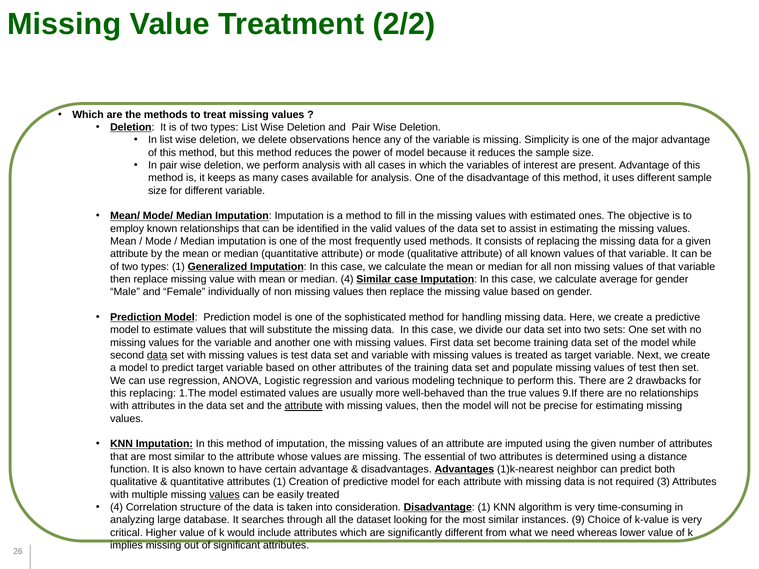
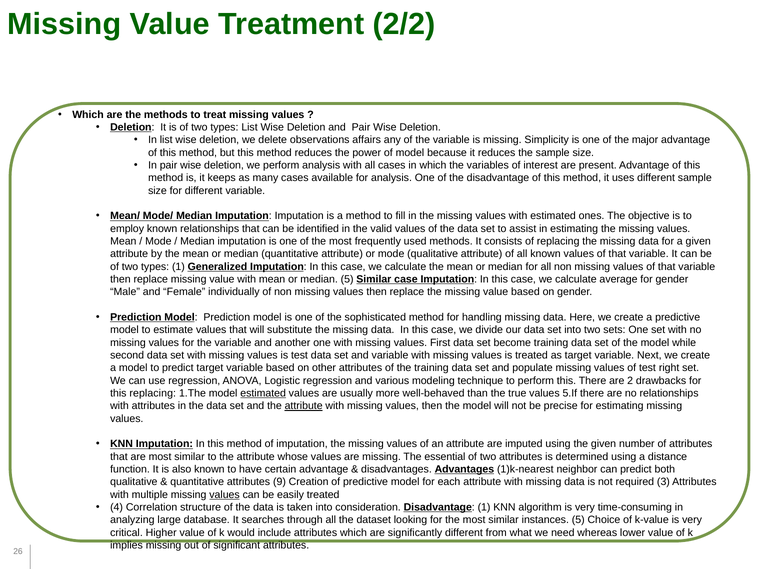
hence: hence -> affairs (367, 140)
median 4: 4 -> 5 (347, 279)
data underline: present -> none (157, 355)
test then: then -> right (669, 368)
estimated underline: none -> present (263, 393)
9.If: 9.If -> 5.If (570, 393)
attributes 1: 1 -> 9 (279, 482)
instances 9: 9 -> 5 (578, 520)
